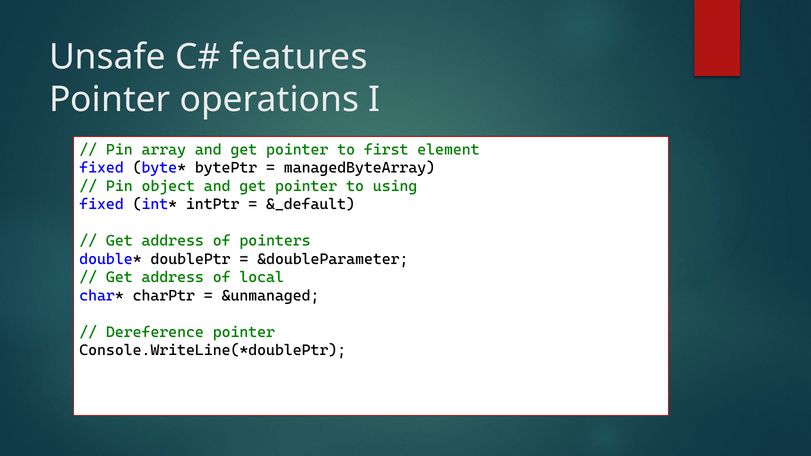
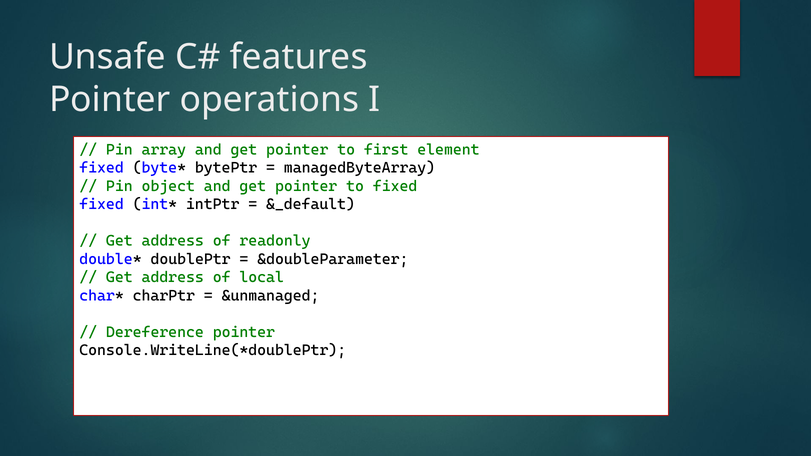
to using: using -> fixed (395, 186)
pointers: pointers -> readonly (275, 241)
